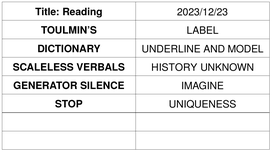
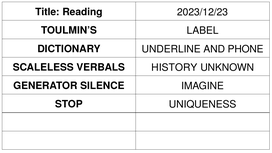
MODEL: MODEL -> PHONE (246, 49)
